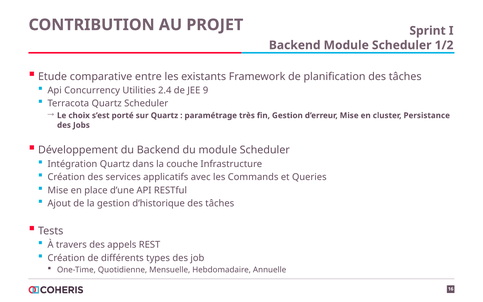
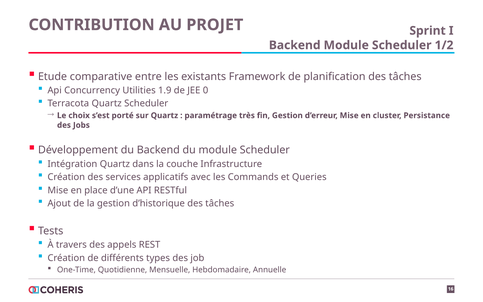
2.4: 2.4 -> 1.9 (165, 90)
9: 9 -> 0 (206, 90)
